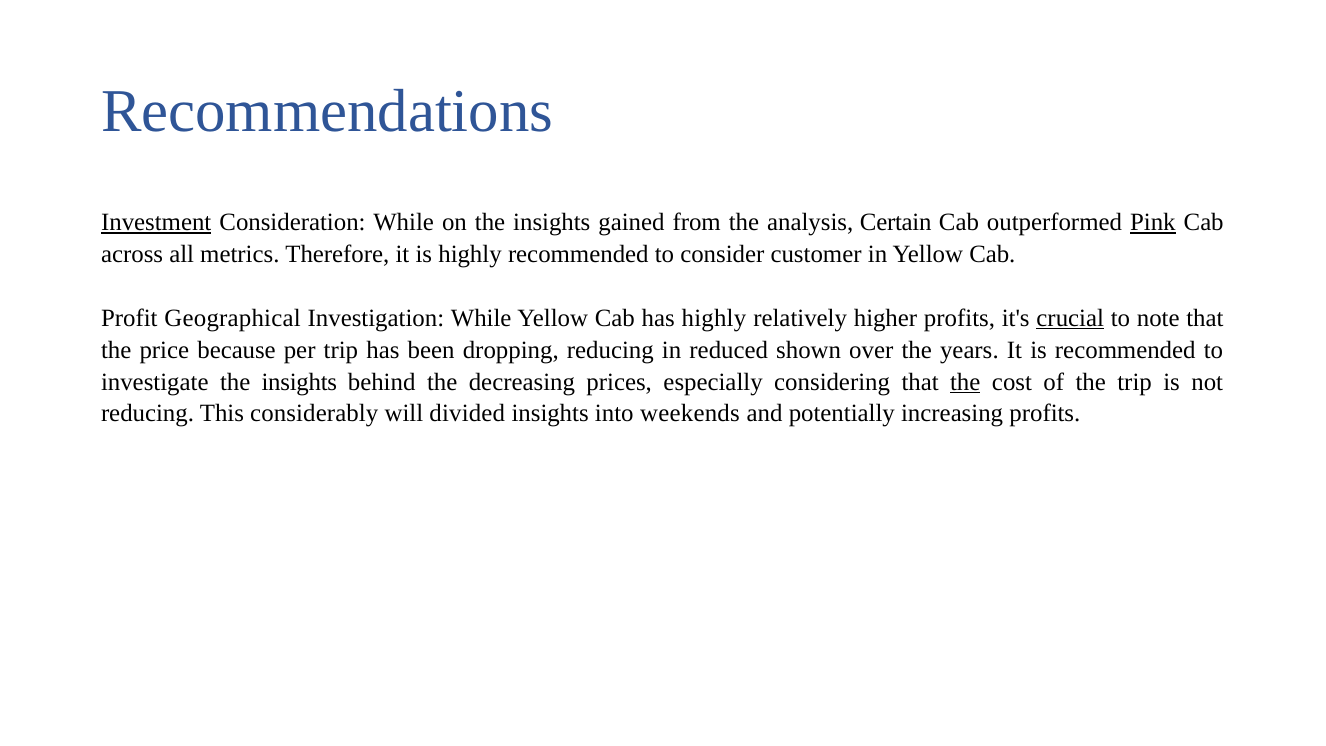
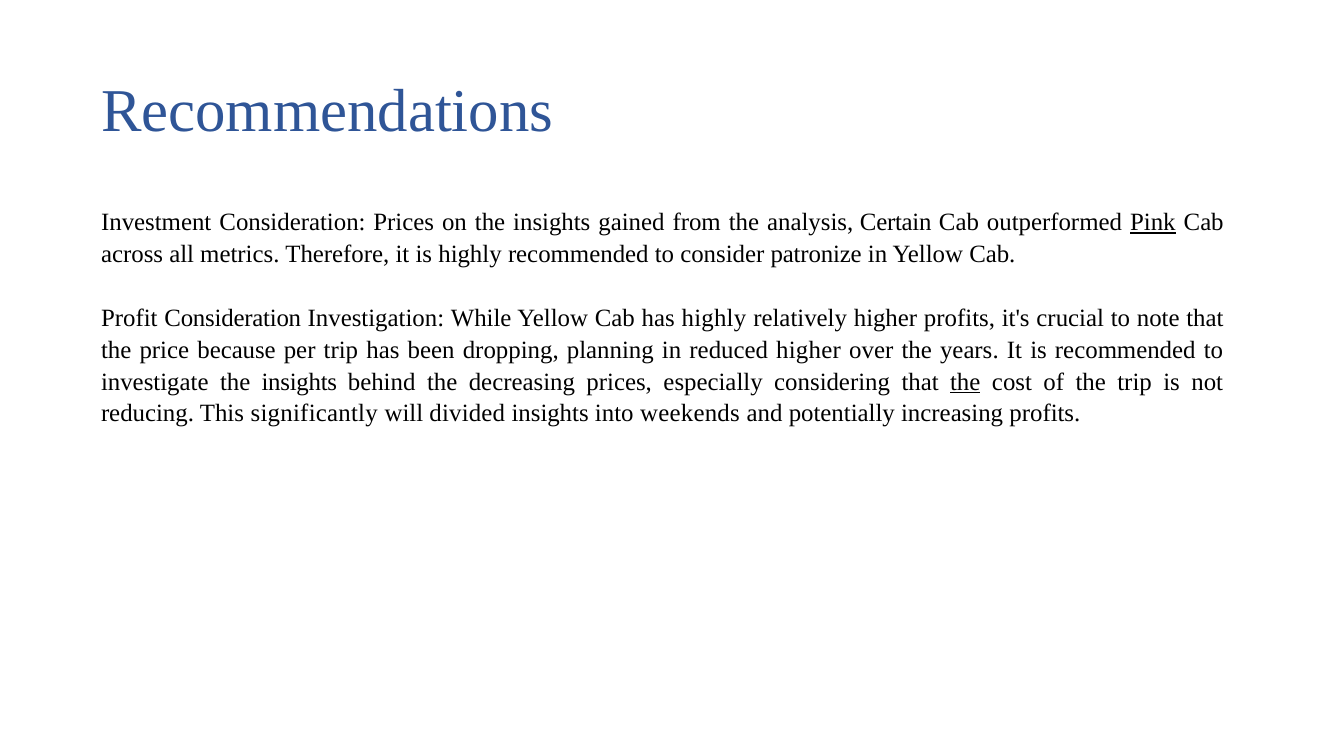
Investment underline: present -> none (156, 222)
Consideration While: While -> Prices (404, 222)
customer: customer -> patronize (816, 254)
Profit Geographical: Geographical -> Consideration (233, 318)
crucial underline: present -> none (1070, 318)
dropping reducing: reducing -> planning (610, 350)
reduced shown: shown -> higher (809, 350)
considerably: considerably -> significantly (314, 414)
